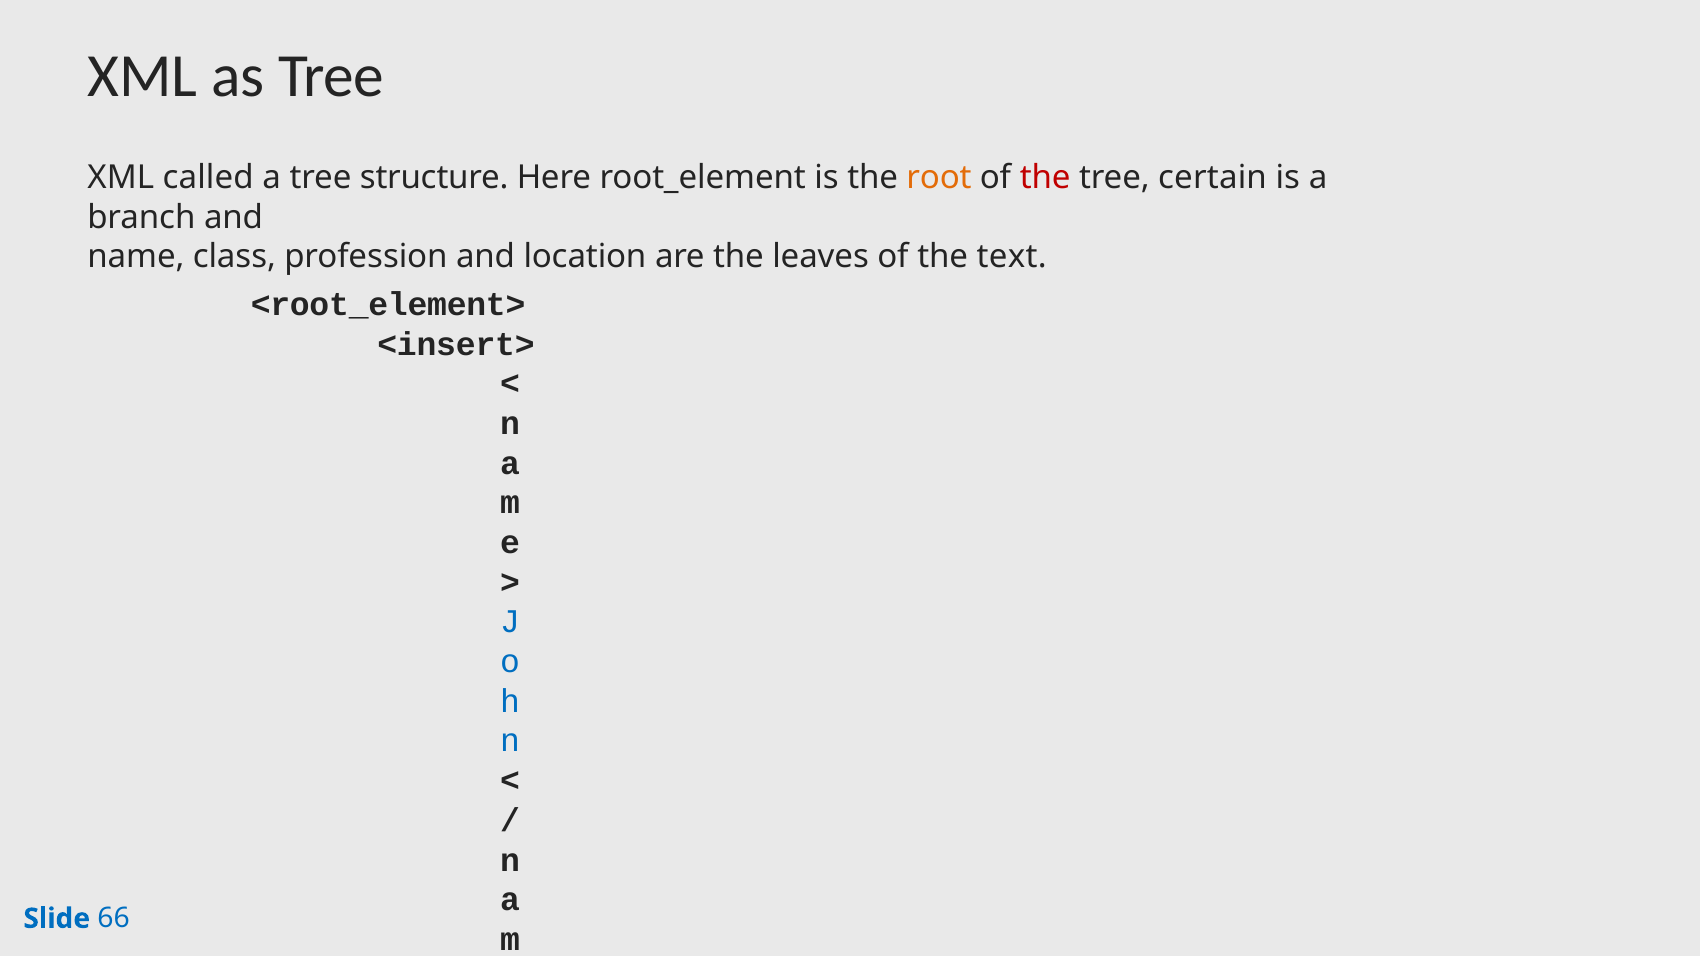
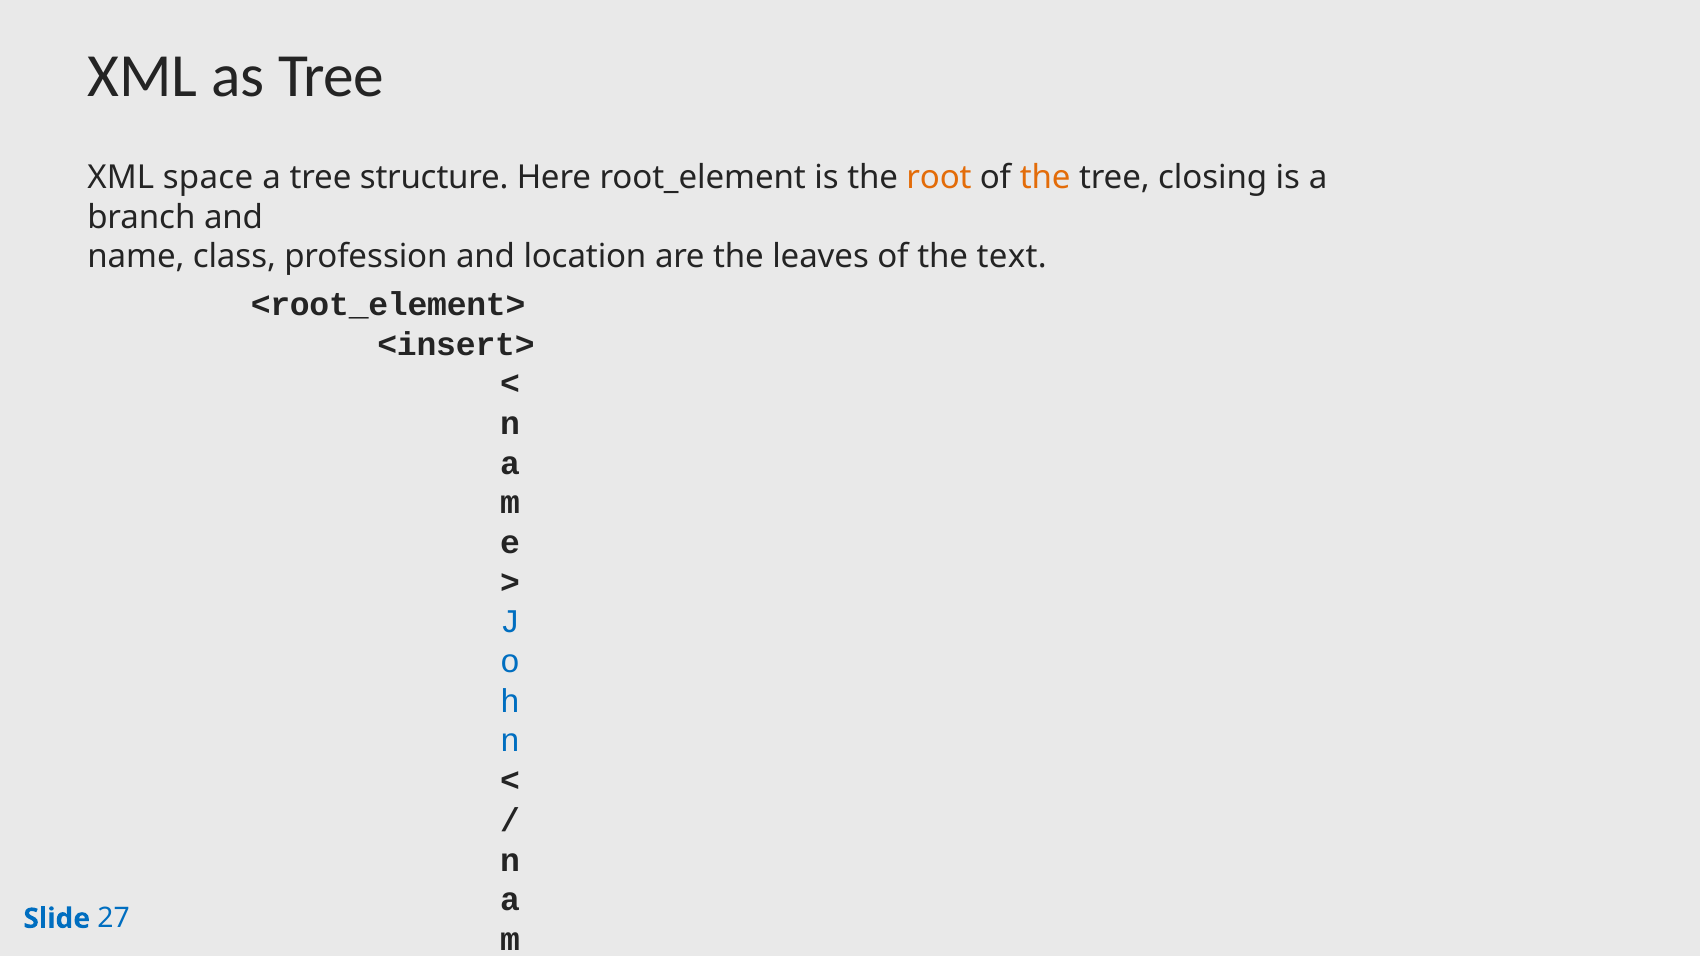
called: called -> space (208, 177)
the colour: red -> orange (1045, 177)
certain: certain -> closing (1213, 177)
66: 66 -> 27 (114, 919)
